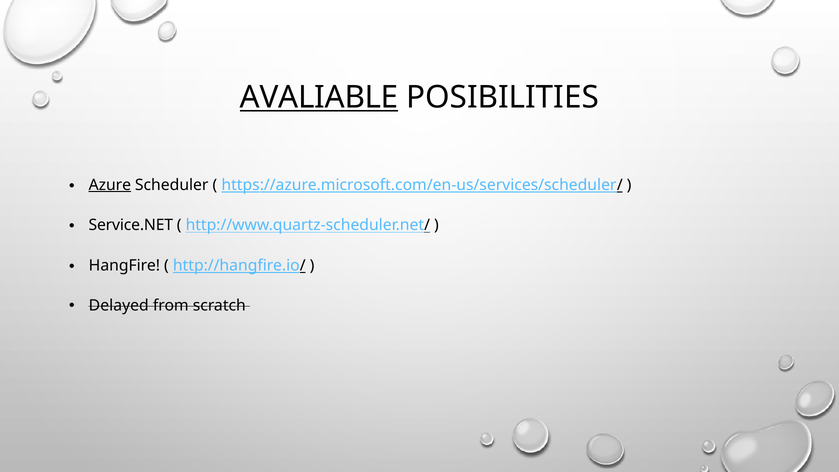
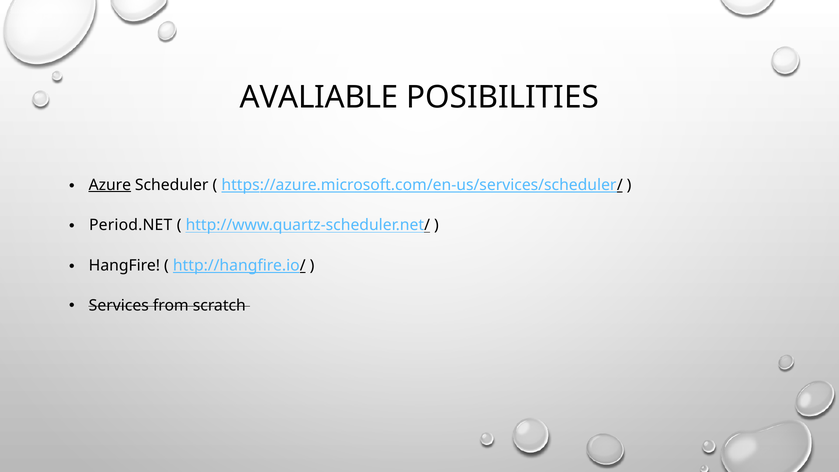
AVALIABLE underline: present -> none (319, 97)
Service.NET: Service.NET -> Period.NET (131, 225)
Delayed: Delayed -> Services (119, 306)
